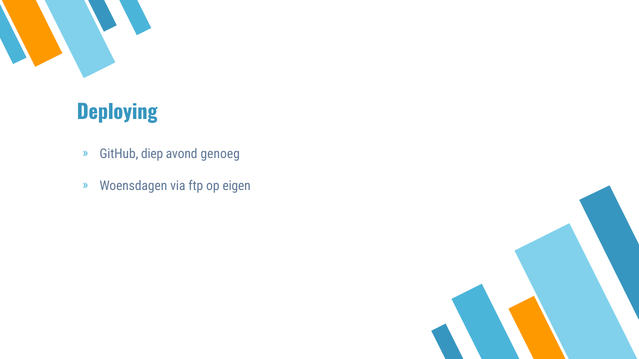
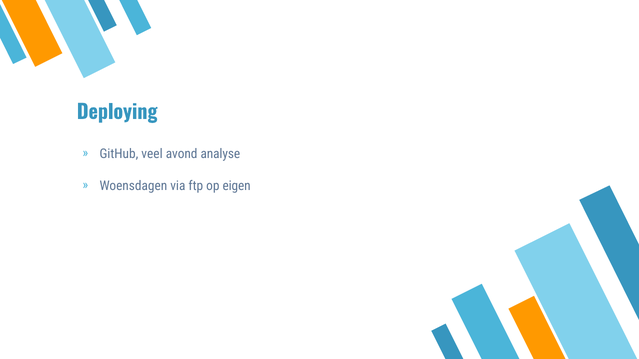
diep: diep -> veel (152, 154)
genoeg: genoeg -> analyse (220, 154)
